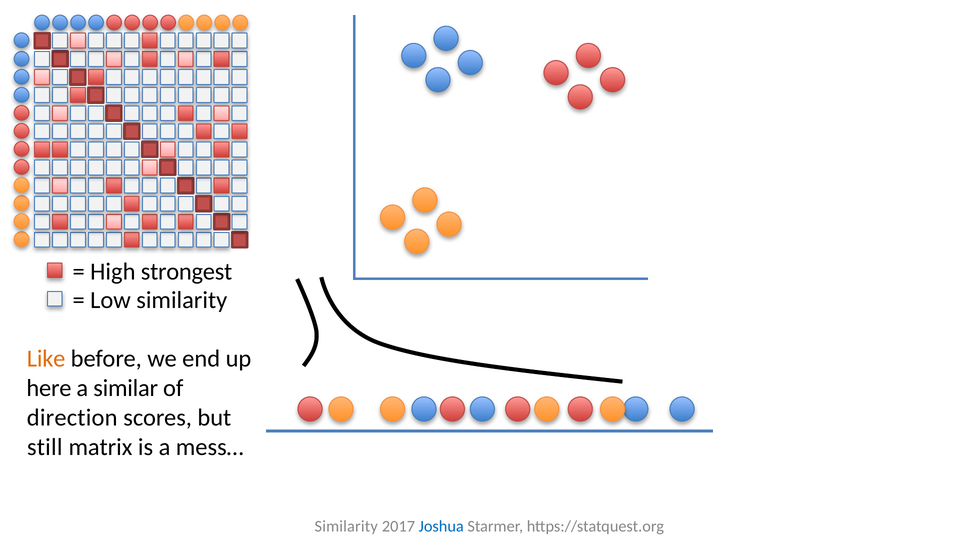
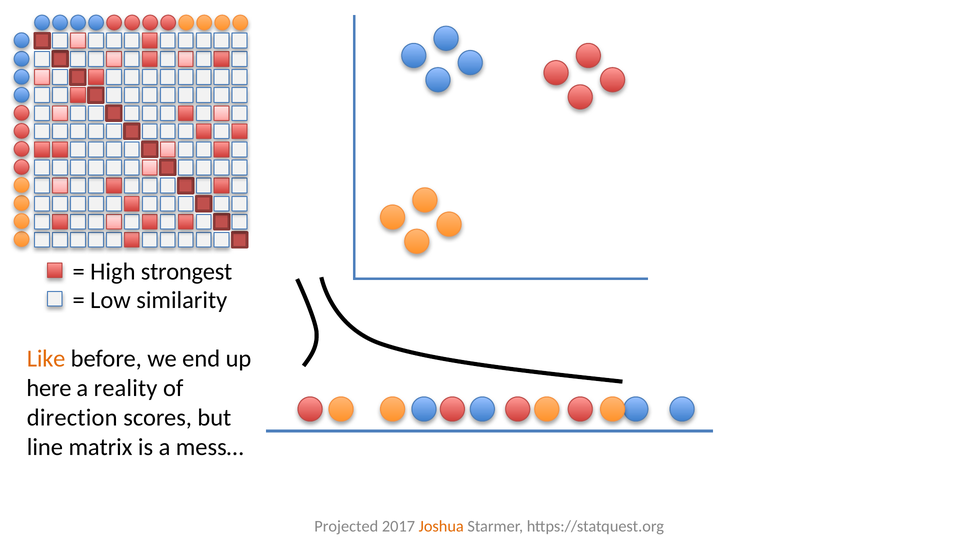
similar: similar -> reality (126, 388)
still: still -> line (45, 447)
Similarity: Similarity -> Projected (346, 526)
Joshua colour: blue -> orange (441, 526)
